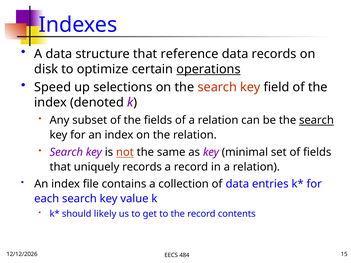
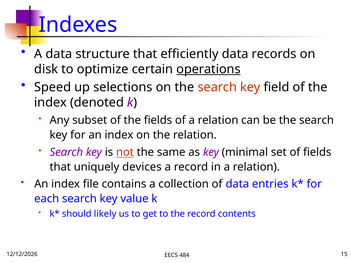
reference: reference -> efficiently (190, 54)
search underline: present -> none (316, 120)
uniquely records: records -> devices (142, 167)
